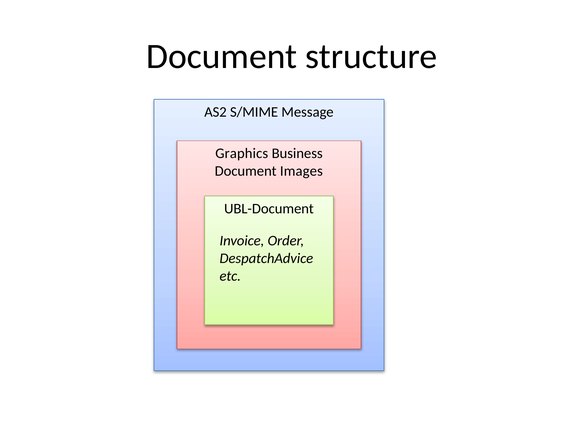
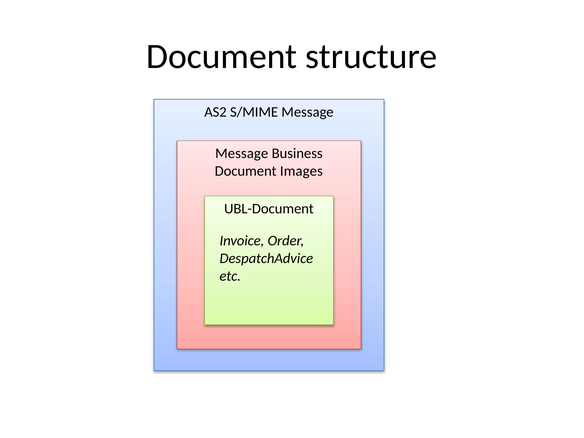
Graphics: Graphics -> Message (242, 153)
